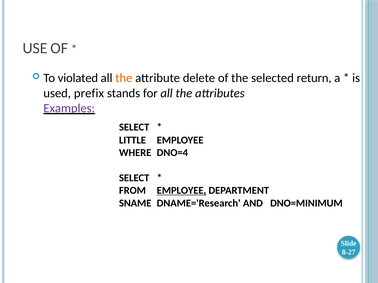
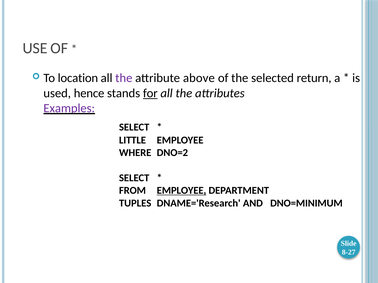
violated: violated -> location (78, 78)
the colour: orange -> purple (124, 78)
delete: delete -> above (199, 78)
prefix: prefix -> hence (89, 93)
for underline: none -> present (150, 93)
DNO=4: DNO=4 -> DNO=2 (172, 153)
SNAME: SNAME -> TUPLES (135, 203)
